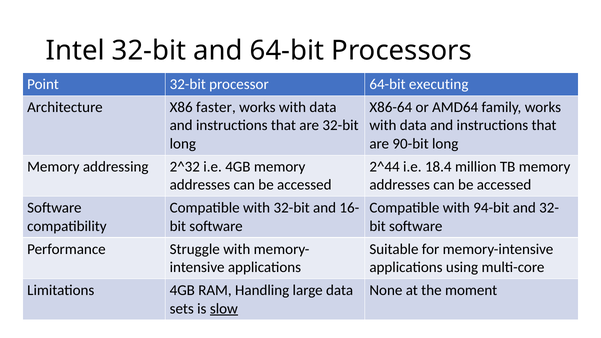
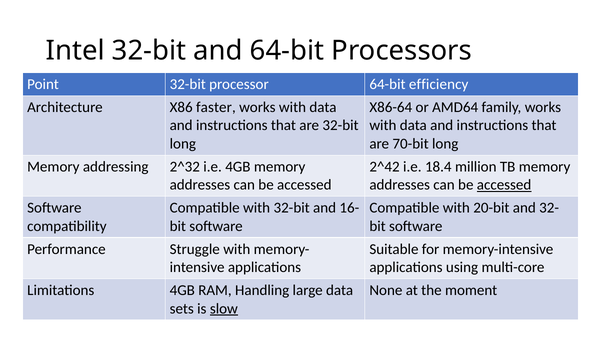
executing: executing -> efficiency (439, 84)
90-bit: 90-bit -> 70-bit (411, 144)
2^44: 2^44 -> 2^42 (385, 167)
accessed underline: none -> present (504, 185)
94-bit: 94-bit -> 20-bit (491, 208)
